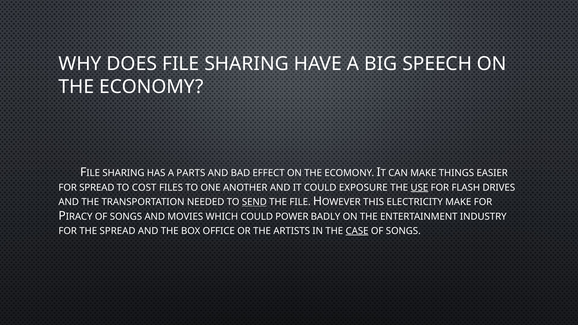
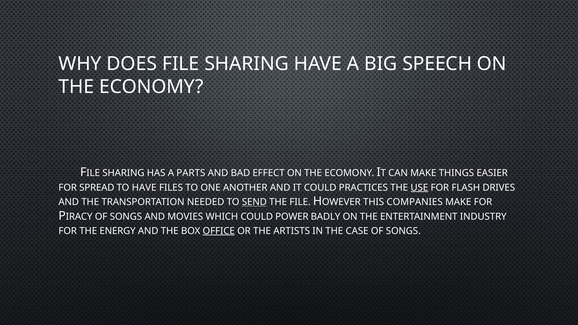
TO COST: COST -> HAVE (144, 188)
EXPOSURE: EXPOSURE -> PRACTICES (363, 188)
ELECTRICITY: ELECTRICITY -> COMPANIES (415, 202)
THE SPREAD: SPREAD -> ENERGY (118, 231)
OFFICE underline: none -> present (219, 231)
CASE underline: present -> none (357, 231)
